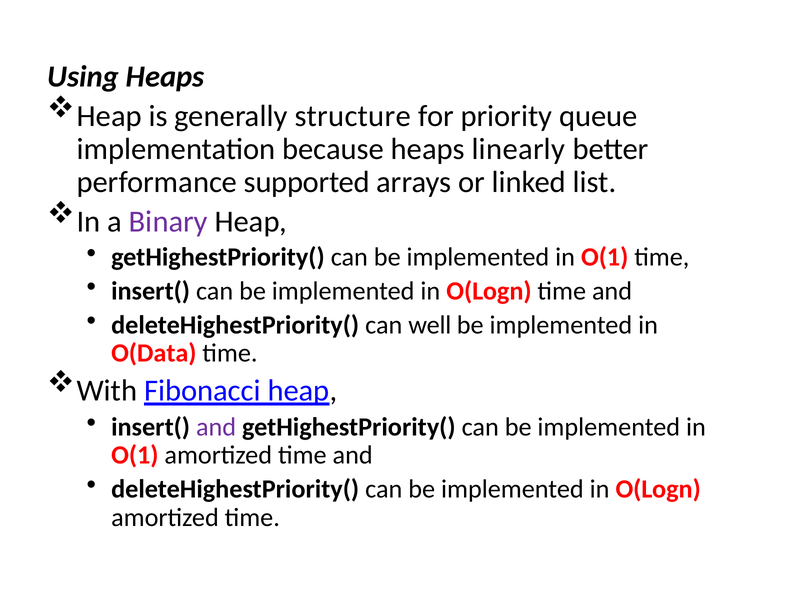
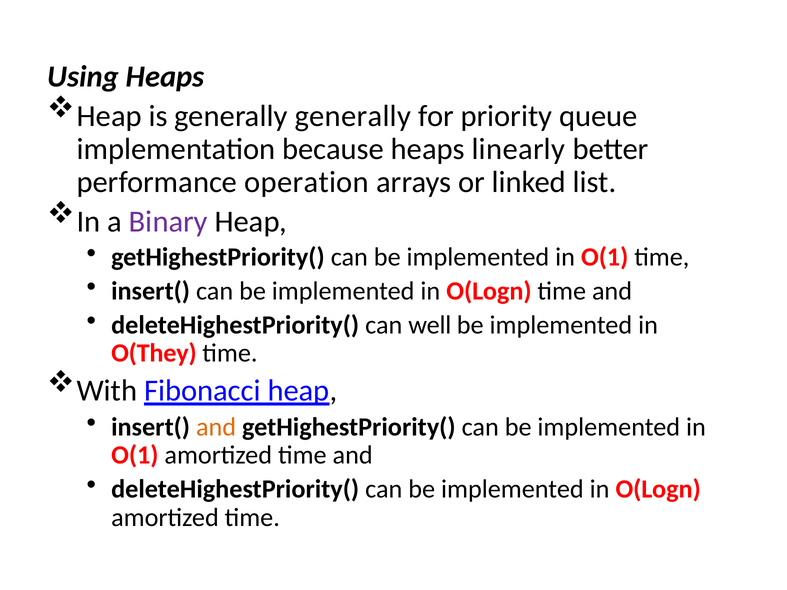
generally structure: structure -> generally (353, 116)
supported: supported -> operation (307, 182)
O(Data: O(Data -> O(They (154, 353)
and colour: purple -> orange (216, 427)
